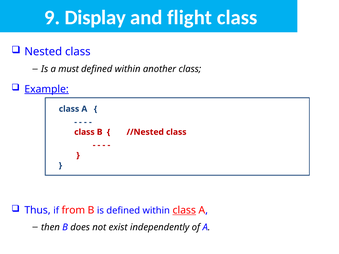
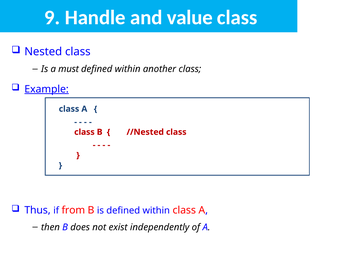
Display: Display -> Handle (95, 18)
flight: flight -> value (190, 18)
class underline: present -> none (184, 210)
